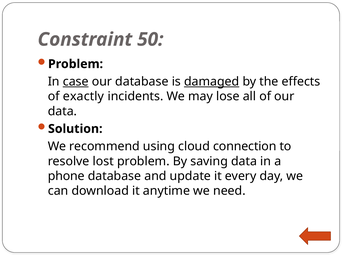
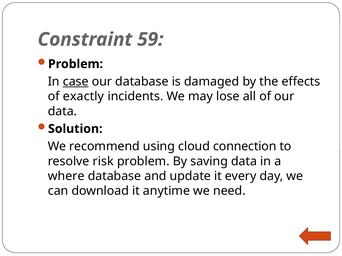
50: 50 -> 59 (150, 40)
damaged underline: present -> none (212, 82)
lost: lost -> risk (103, 162)
phone: phone -> where (66, 176)
